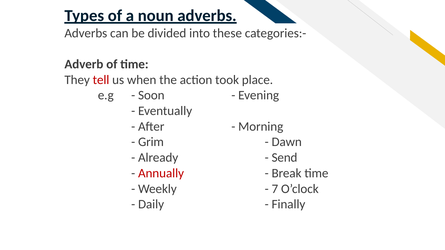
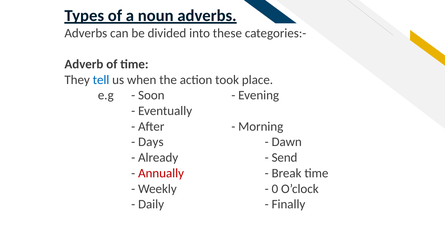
tell colour: red -> blue (101, 80)
Grim: Grim -> Days (151, 142)
7: 7 -> 0 (275, 189)
